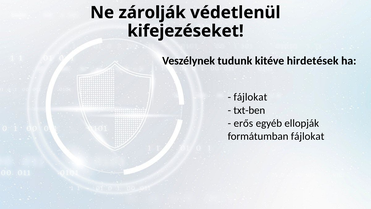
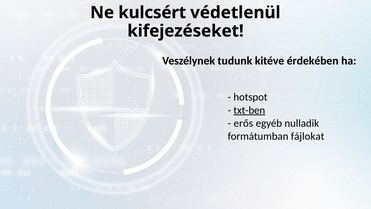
zárolják: zárolják -> kulcsért (152, 13)
hirdetések: hirdetések -> érdekében (313, 61)
fájlokat: fájlokat -> hotspot (250, 97)
txt-ben underline: none -> present (249, 110)
ellopják: ellopják -> nulladik (302, 123)
